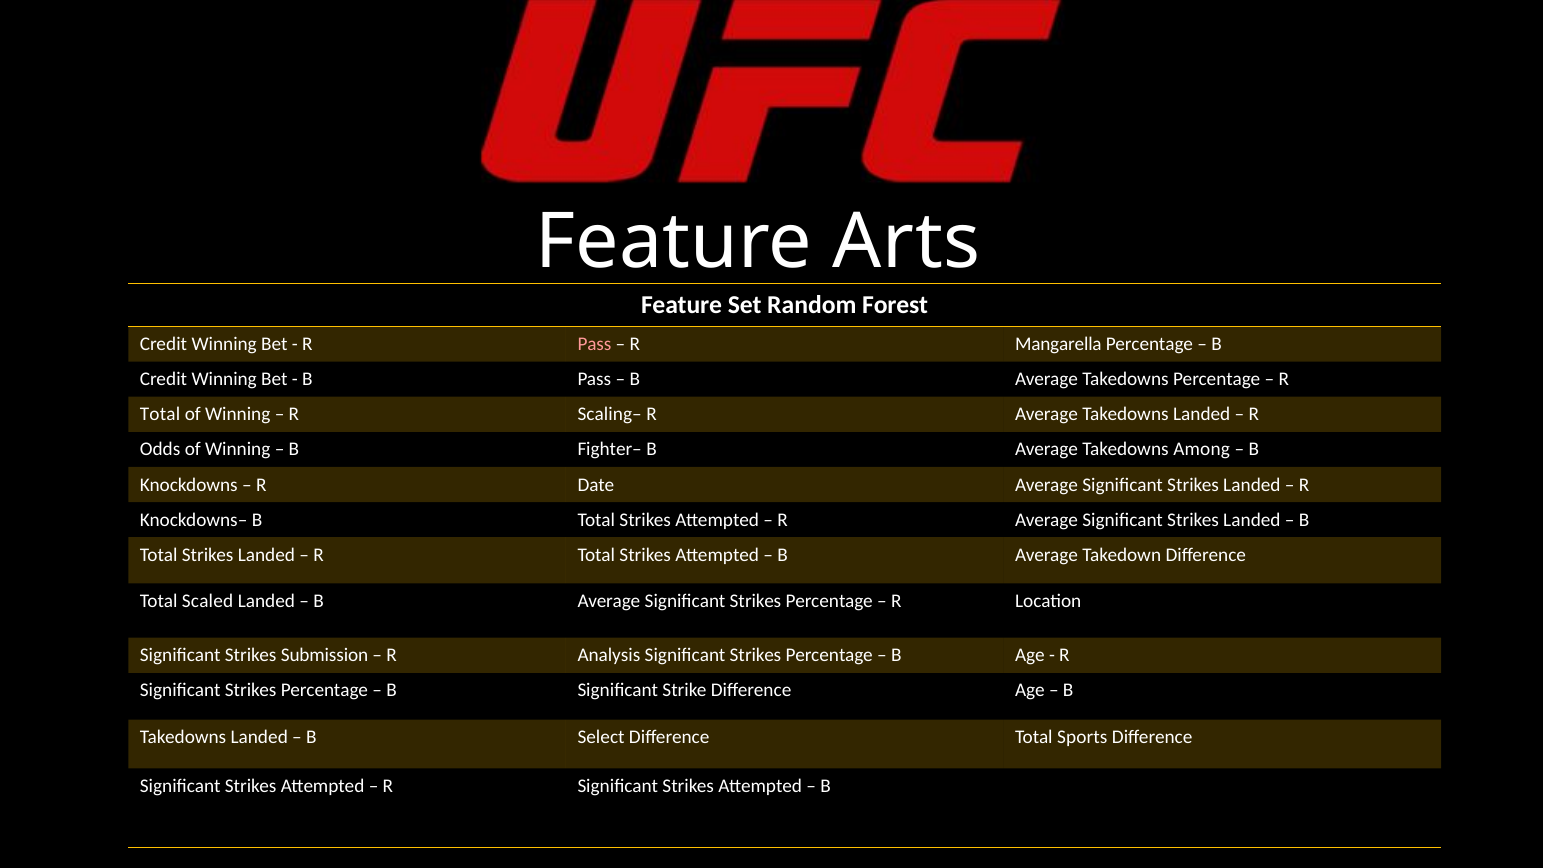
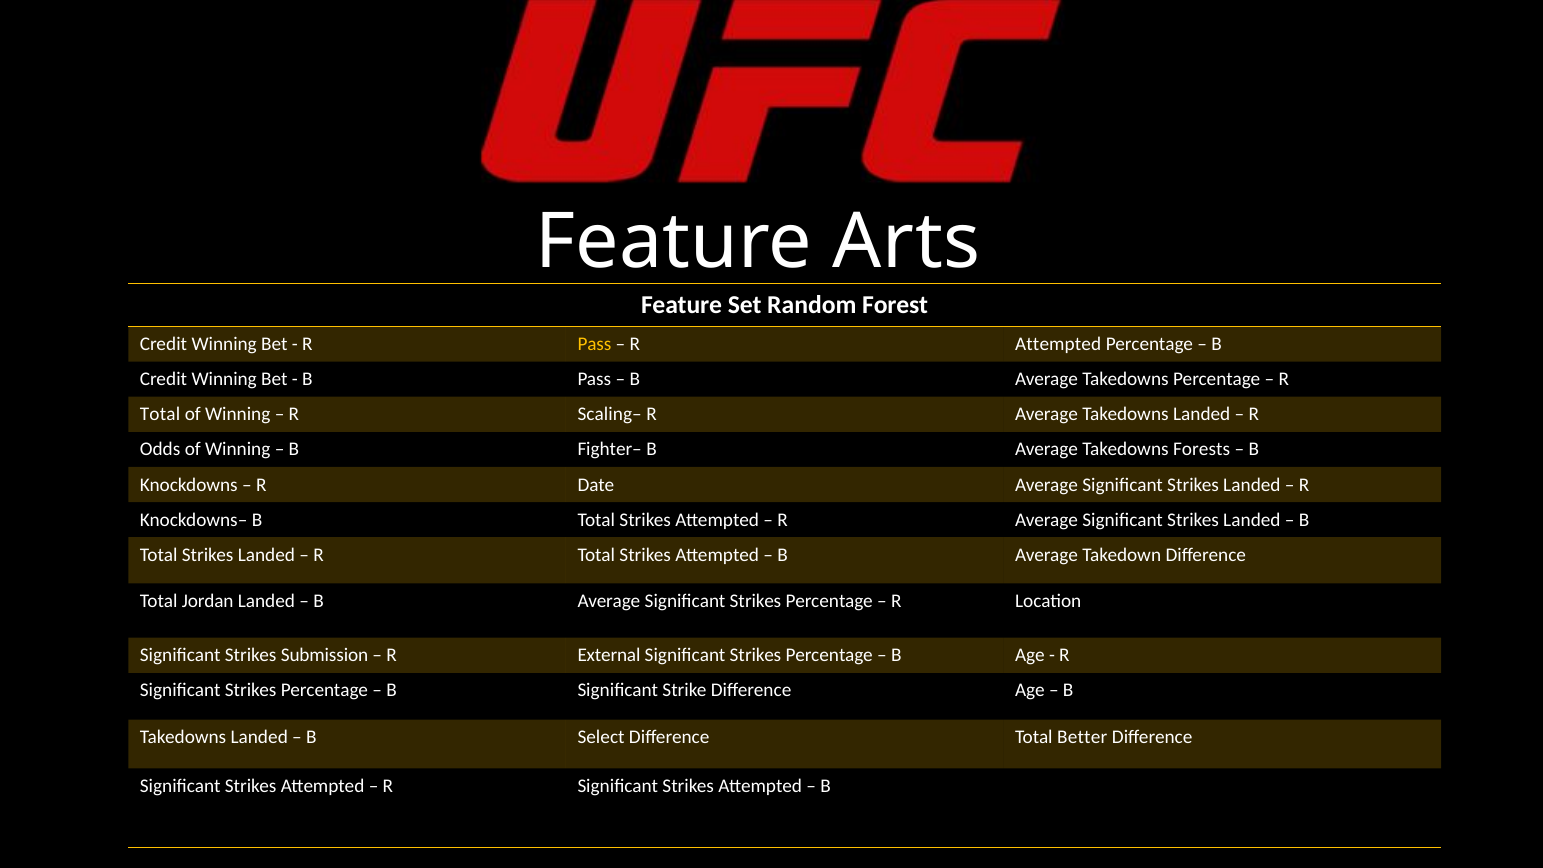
Pass colour: pink -> yellow (594, 344)
R Mangarella: Mangarella -> Attempted (1058, 344)
Among: Among -> Forests (1202, 449)
Scaled: Scaled -> Jordan (208, 601)
Analysis: Analysis -> External (609, 655)
Sports: Sports -> Better (1082, 737)
